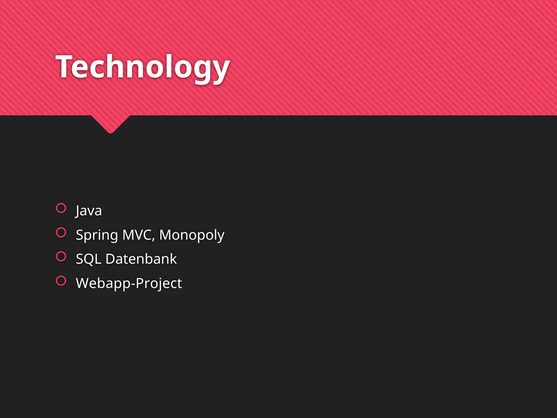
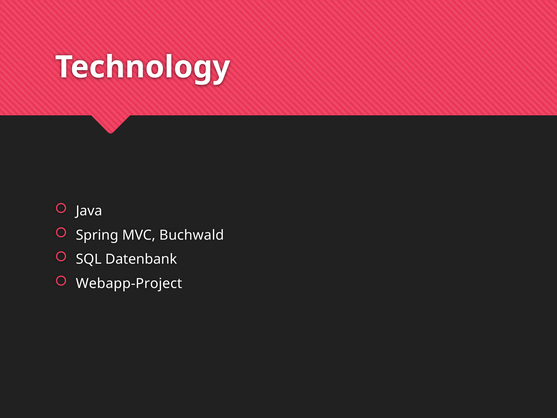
Monopoly: Monopoly -> Buchwald (192, 235)
